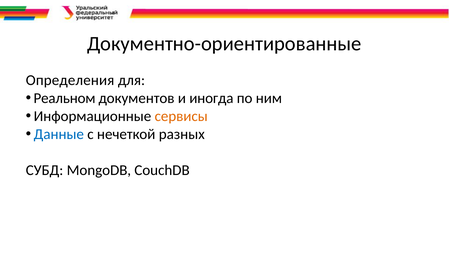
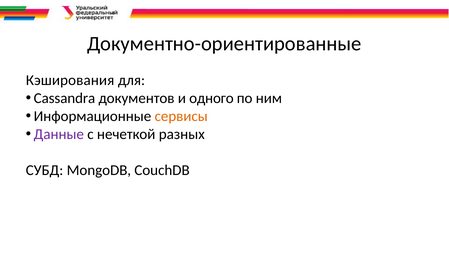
Определения: Определения -> Кэширования (70, 80)
Реальном: Реальном -> Cassandra (64, 98)
иногда: иногда -> одного (211, 98)
Данные colour: blue -> purple (59, 134)
